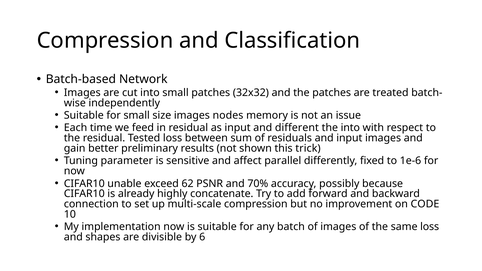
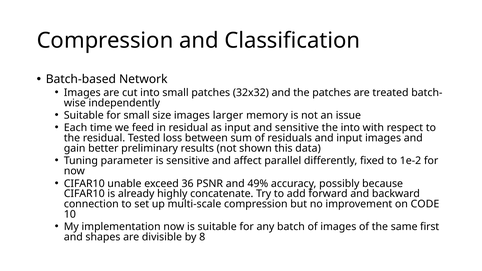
nodes: nodes -> larger (228, 115)
and different: different -> sensitive (297, 128)
trick: trick -> data (308, 148)
1e-6: 1e-6 -> 1e-2 (410, 161)
62: 62 -> 36 (188, 184)
70%: 70% -> 49% (258, 184)
same loss: loss -> first (430, 227)
6: 6 -> 8 (202, 237)
